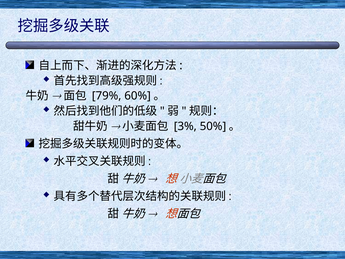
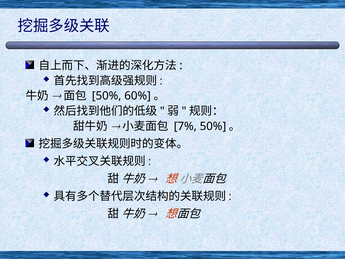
79%: 79% -> 50% (107, 96)
3%: 3% -> 7% (185, 126)
